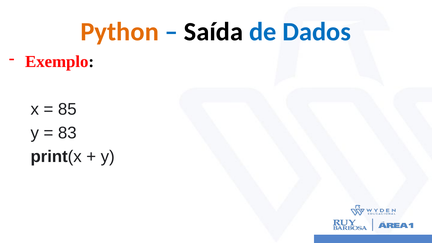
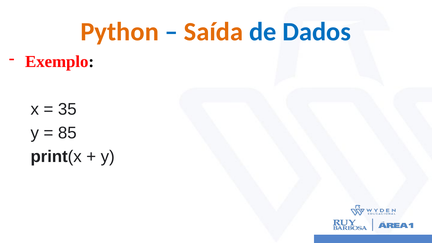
Saída colour: black -> orange (214, 32)
85: 85 -> 35 (67, 109)
83: 83 -> 85 (67, 133)
